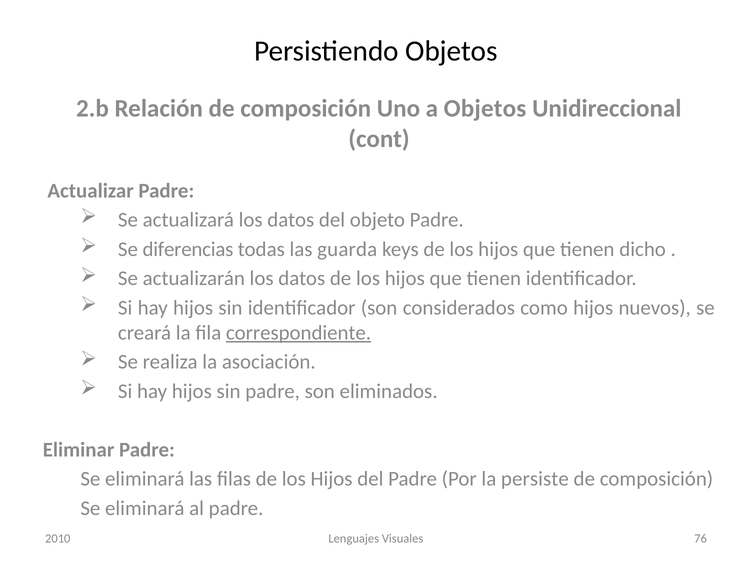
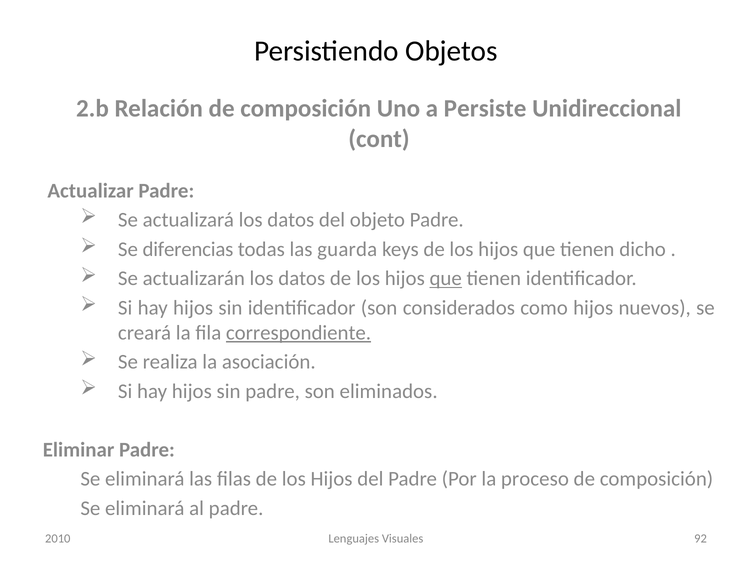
a Objetos: Objetos -> Persiste (485, 109)
que underline: none -> present (446, 278)
persiste: persiste -> proceso (535, 479)
76: 76 -> 92 (701, 538)
